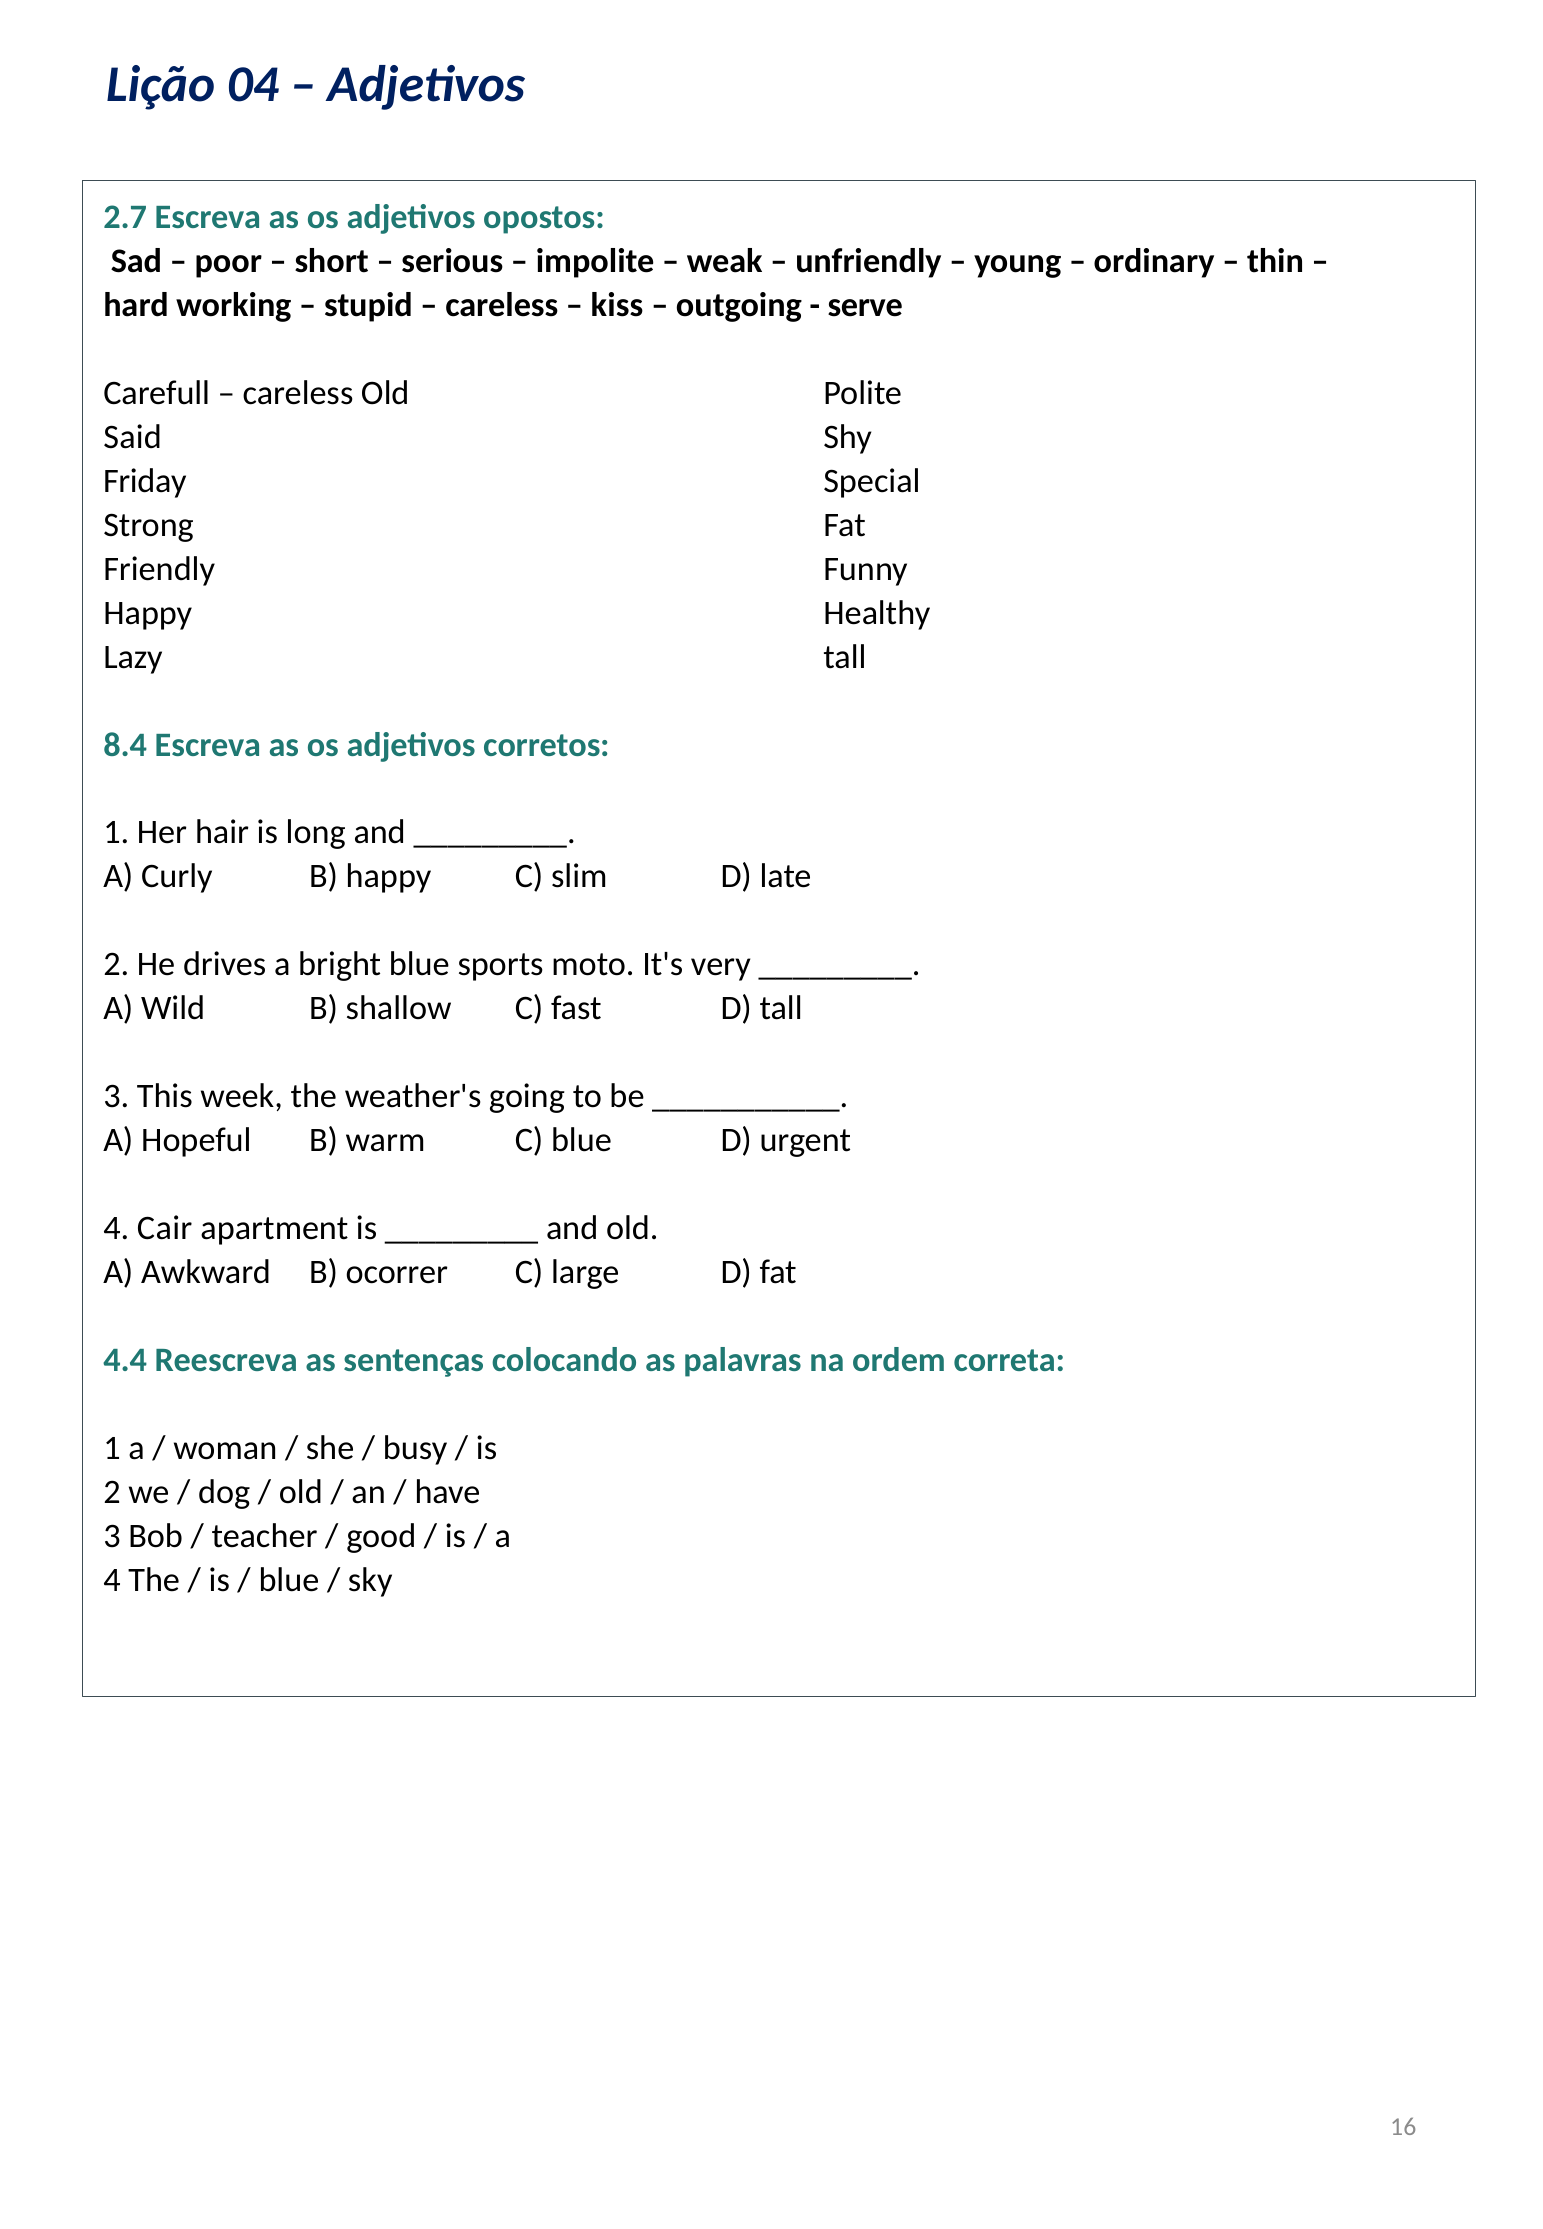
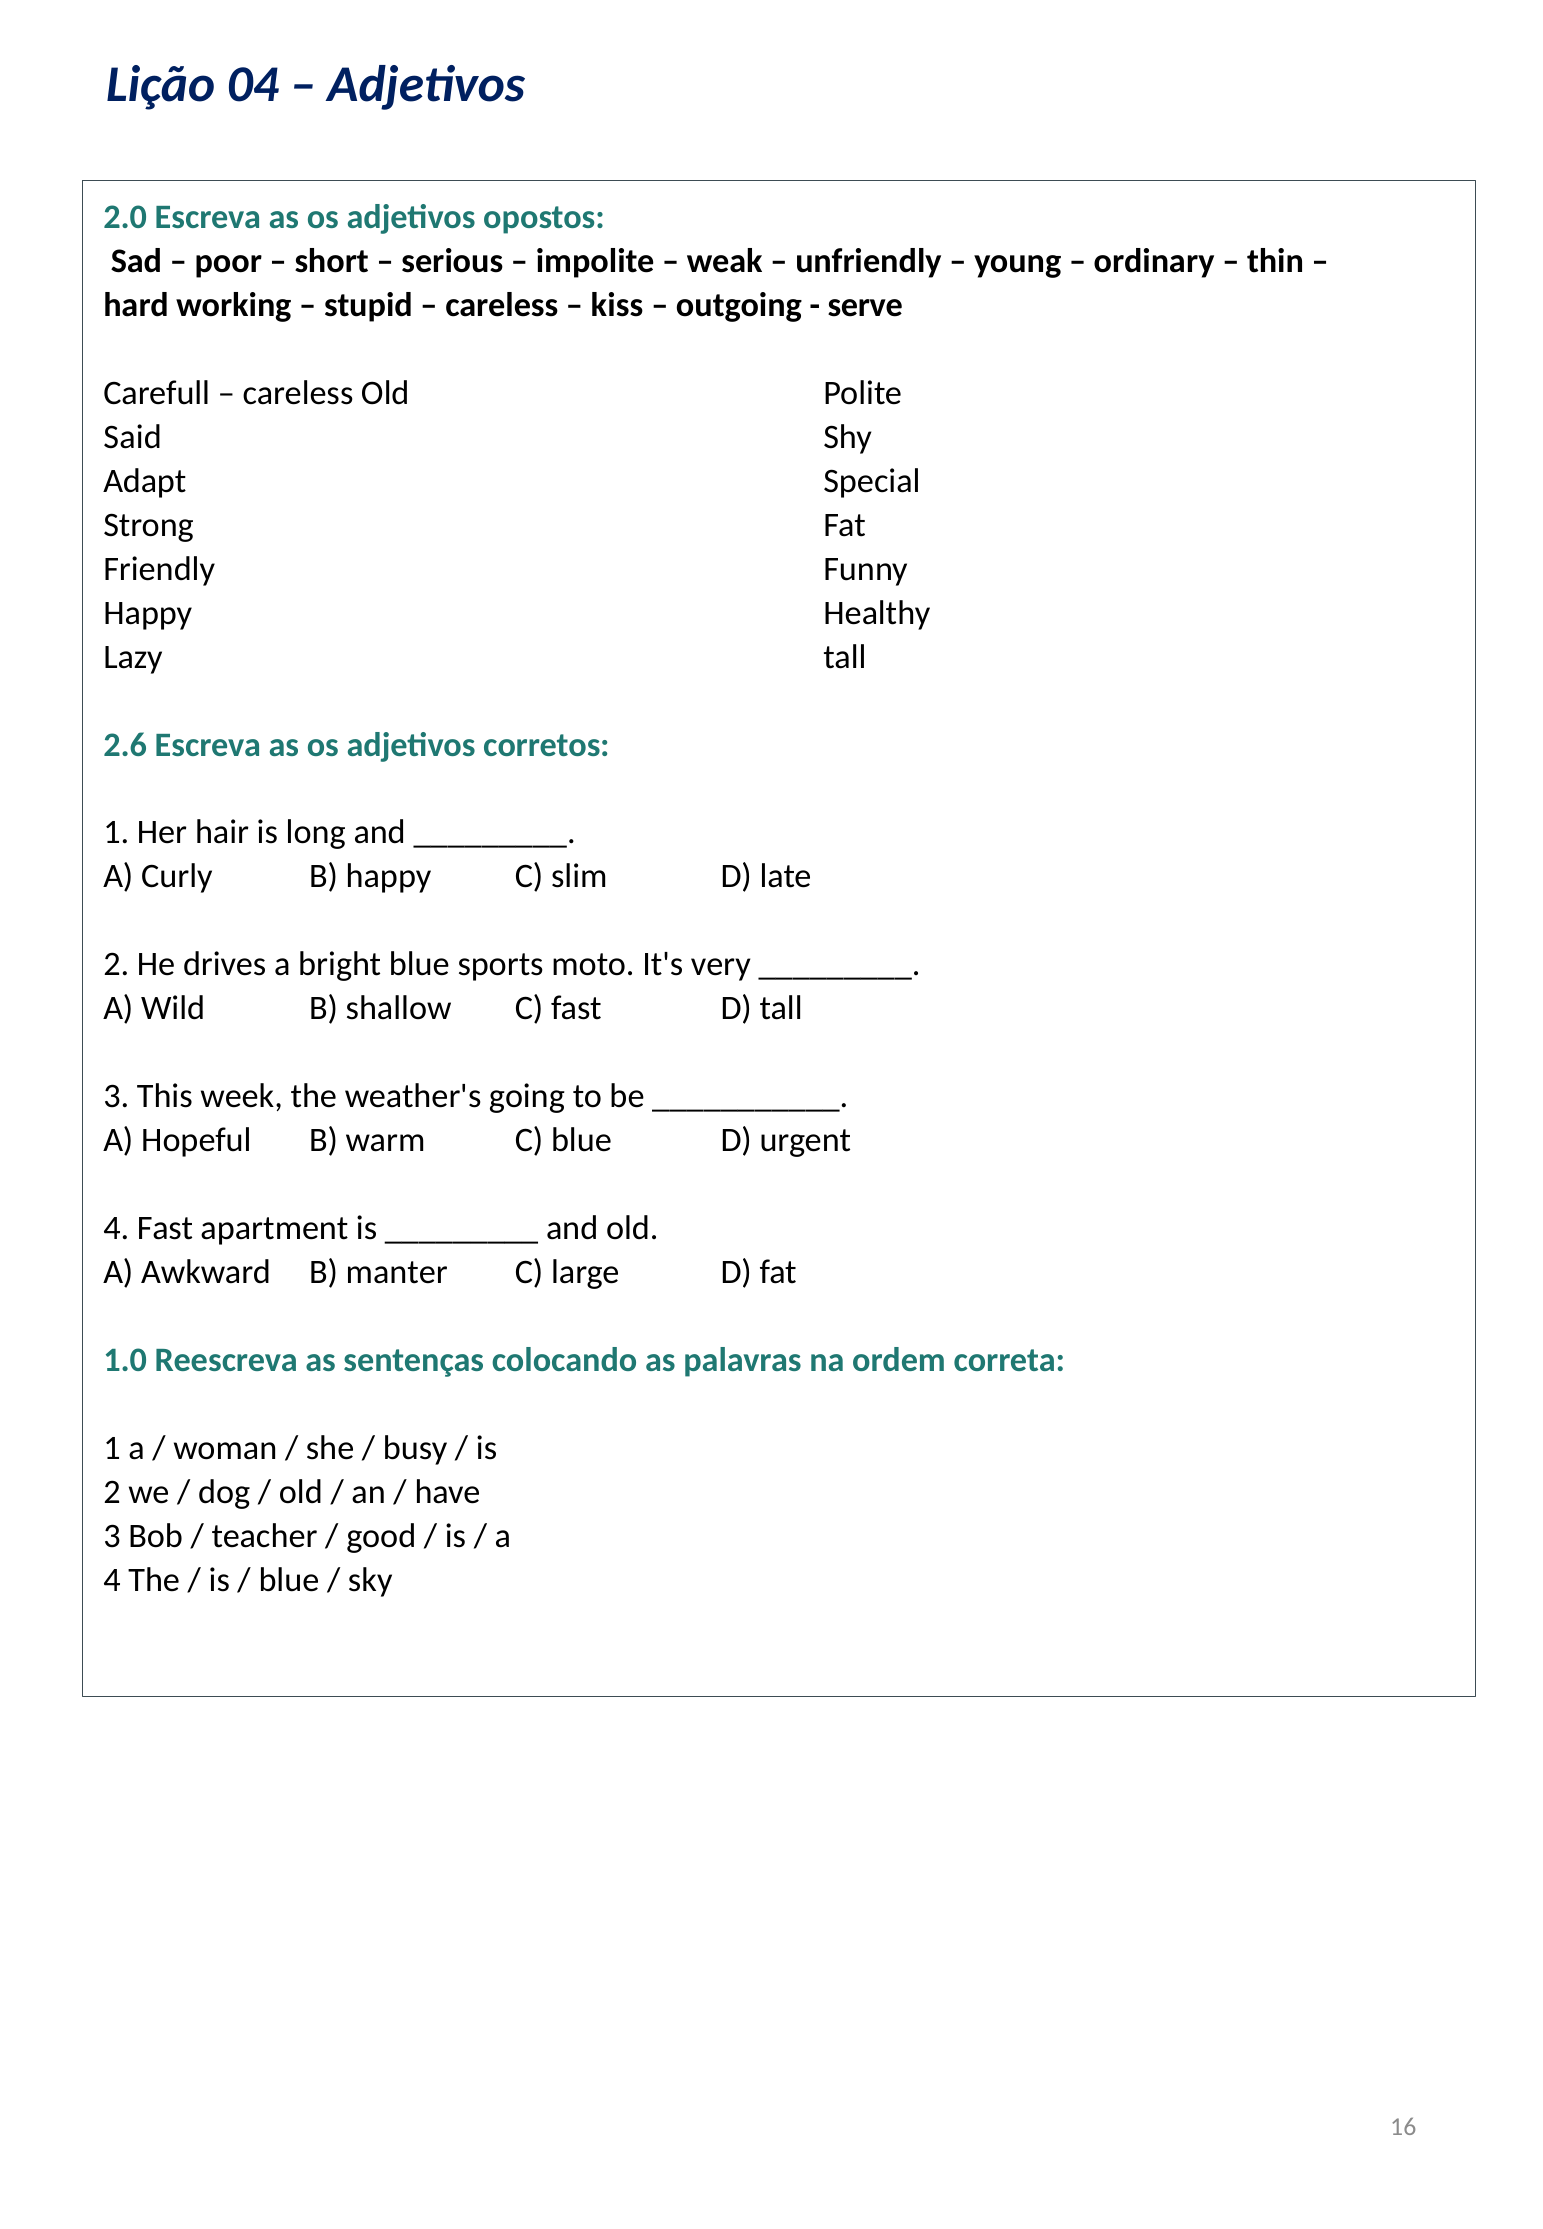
2.7: 2.7 -> 2.0 (125, 217)
Friday: Friday -> Adapt (145, 481)
8.4: 8.4 -> 2.6 (125, 745)
4 Cair: Cair -> Fast (165, 1228)
ocorrer: ocorrer -> manter (397, 1272)
4.4: 4.4 -> 1.0 (125, 1360)
